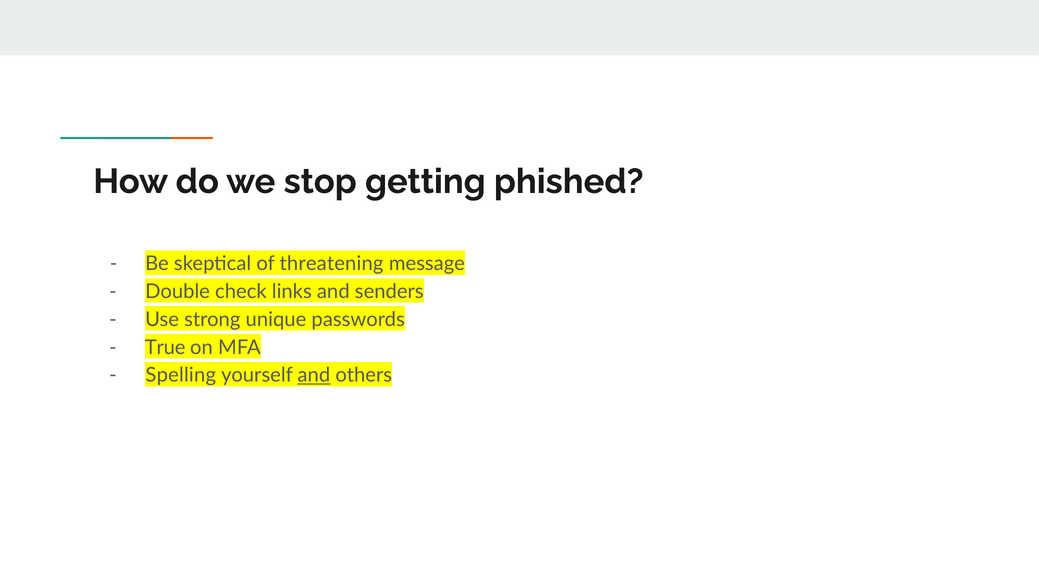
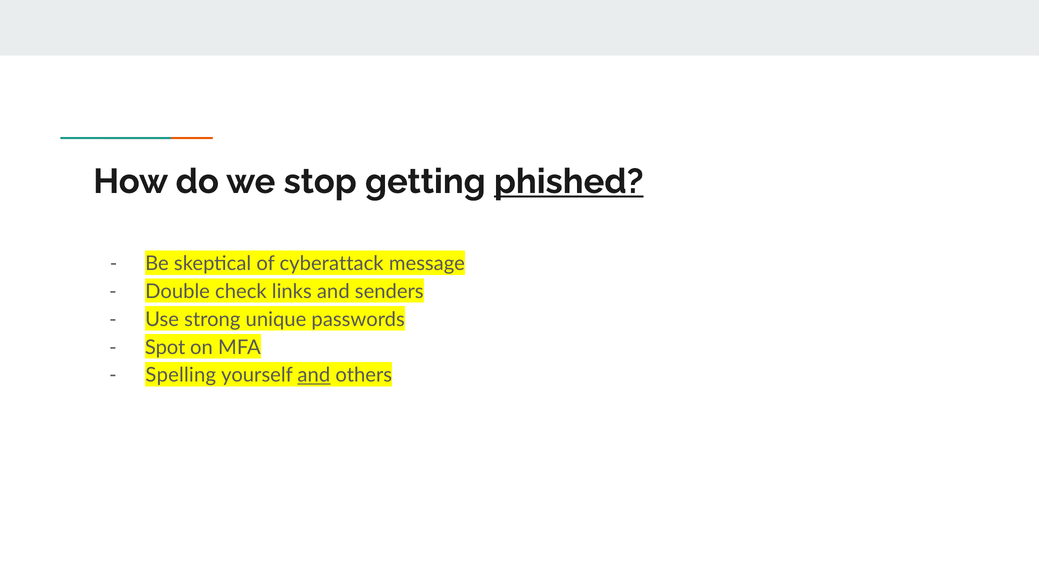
phished underline: none -> present (569, 181)
threatening: threatening -> cyberattack (332, 263)
True: True -> Spot (165, 347)
